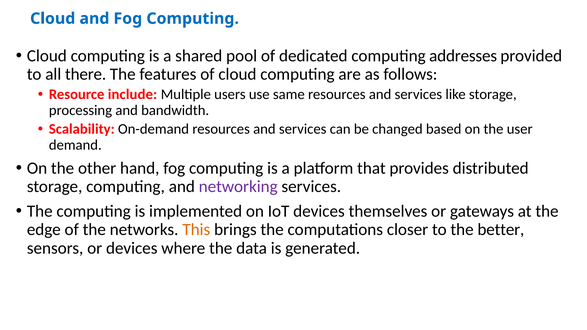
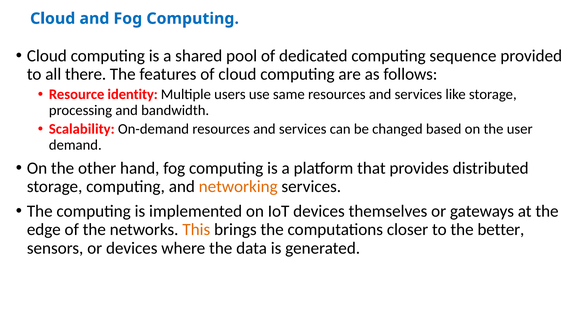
addresses: addresses -> sequence (463, 56)
include: include -> identity (133, 94)
networking colour: purple -> orange (238, 187)
